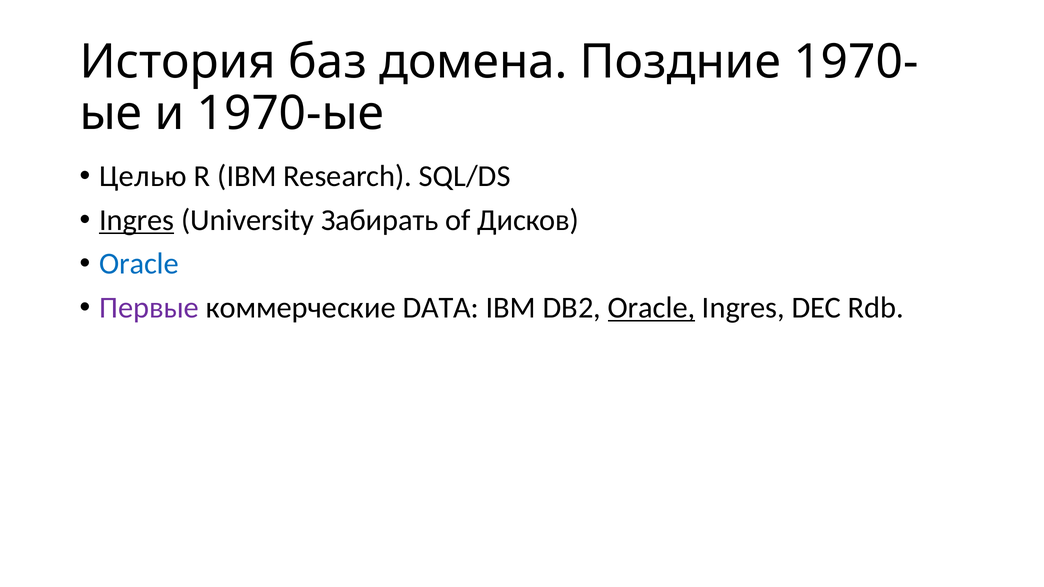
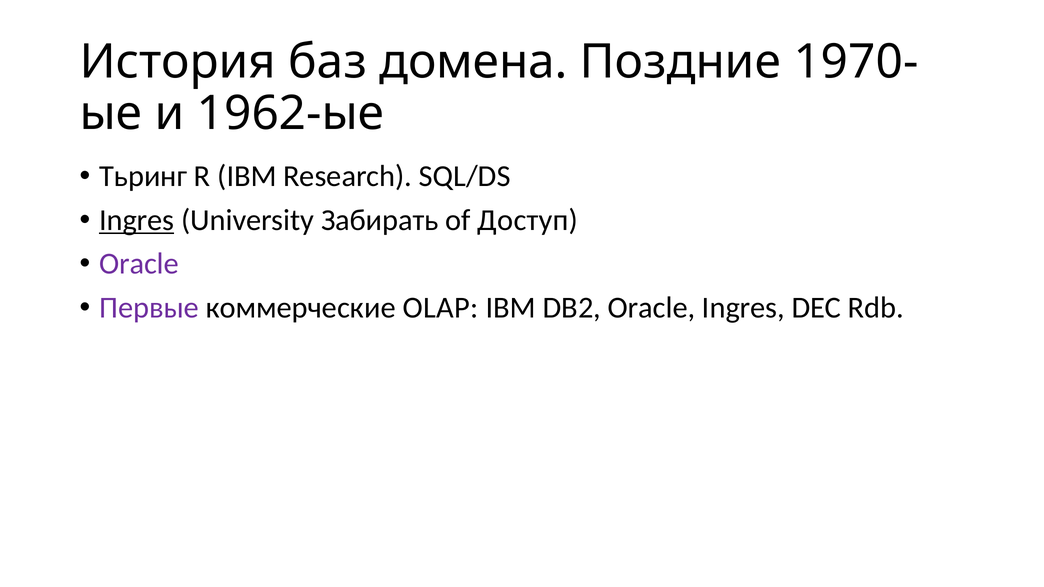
1970-ые: 1970-ые -> 1962-ые (291, 114)
Целью: Целью -> Тьринг (143, 177)
Дисков: Дисков -> Доступ (528, 220)
Oracle colour: blue -> purple (139, 264)
DATA: DATA -> OLAP (441, 308)
Oracle underline: present -> none (652, 308)
